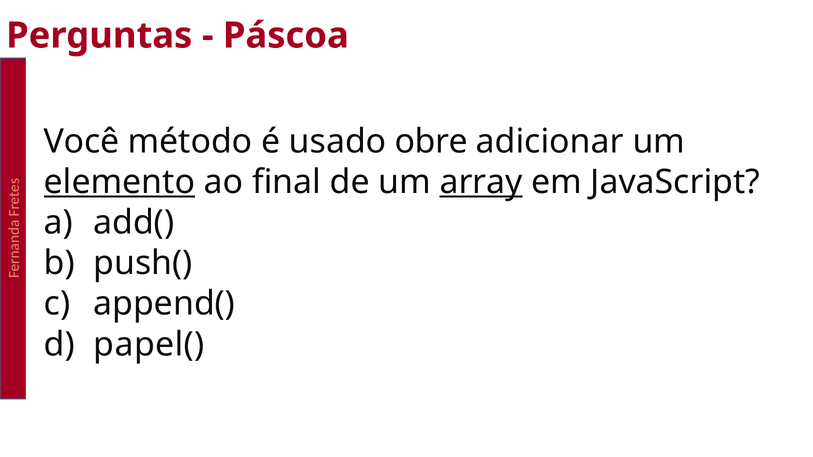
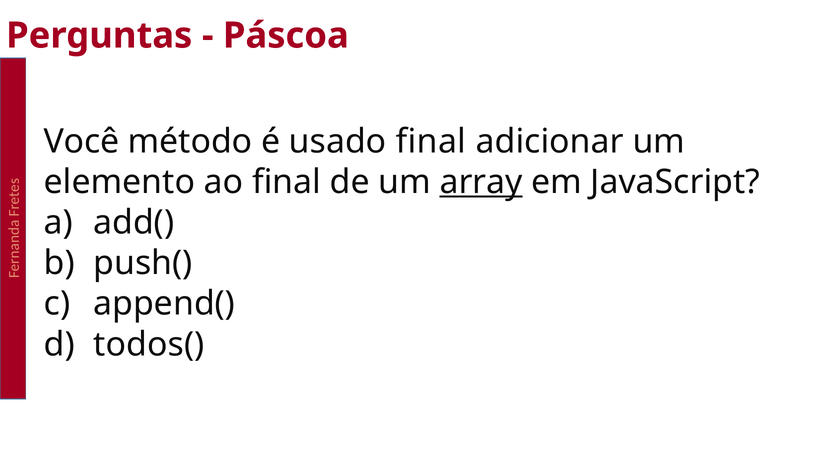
usado obre: obre -> final (431, 141)
elemento underline: present -> none (119, 182)
papel(: papel( -> todos( (149, 345)
